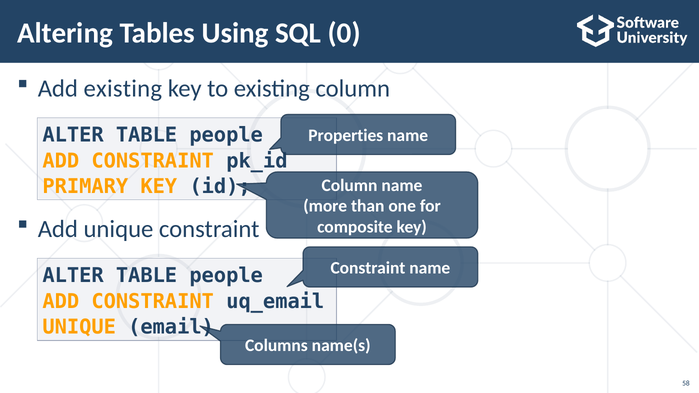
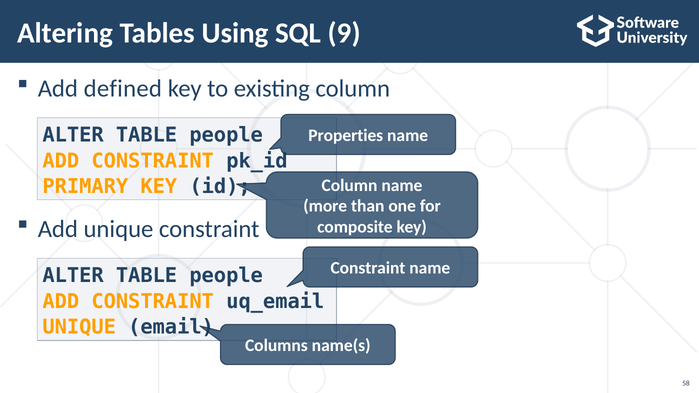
0: 0 -> 9 (344, 33)
Add existing: existing -> defined (123, 89)
